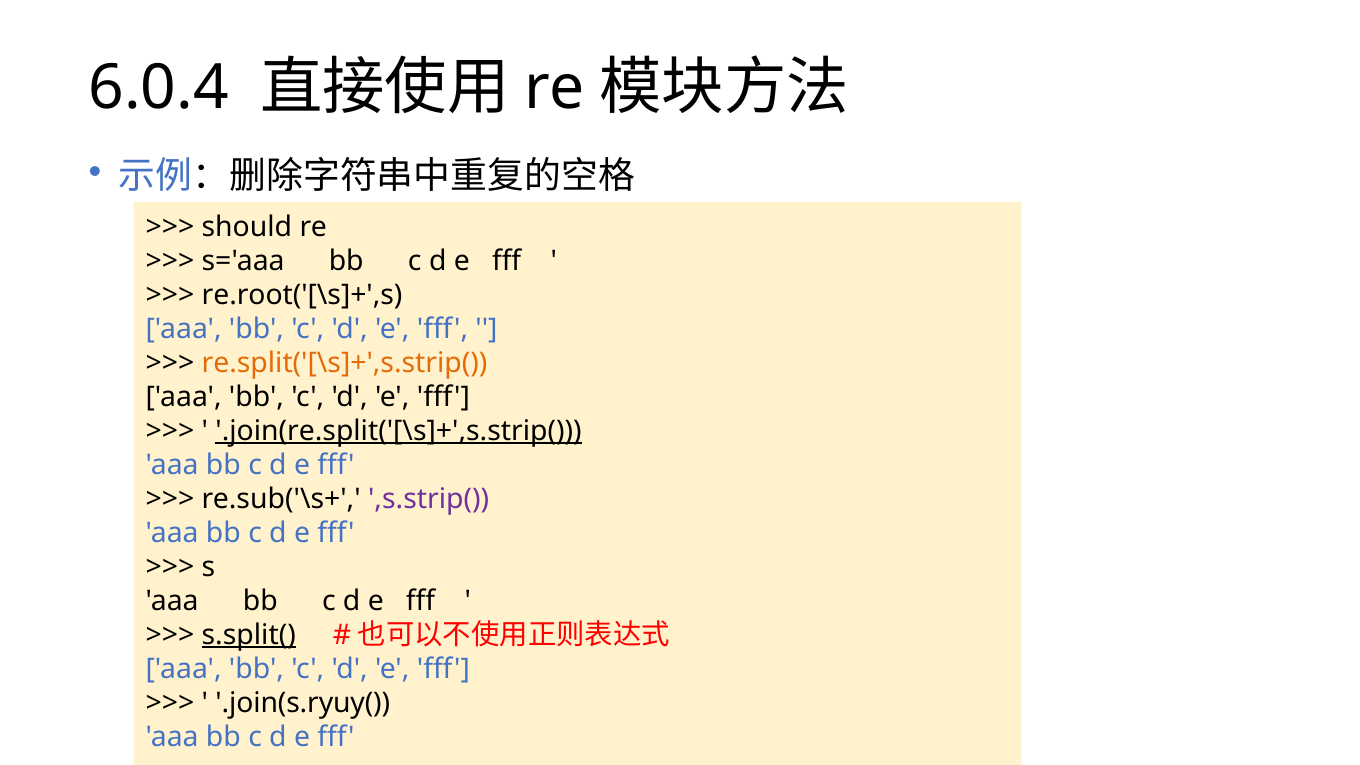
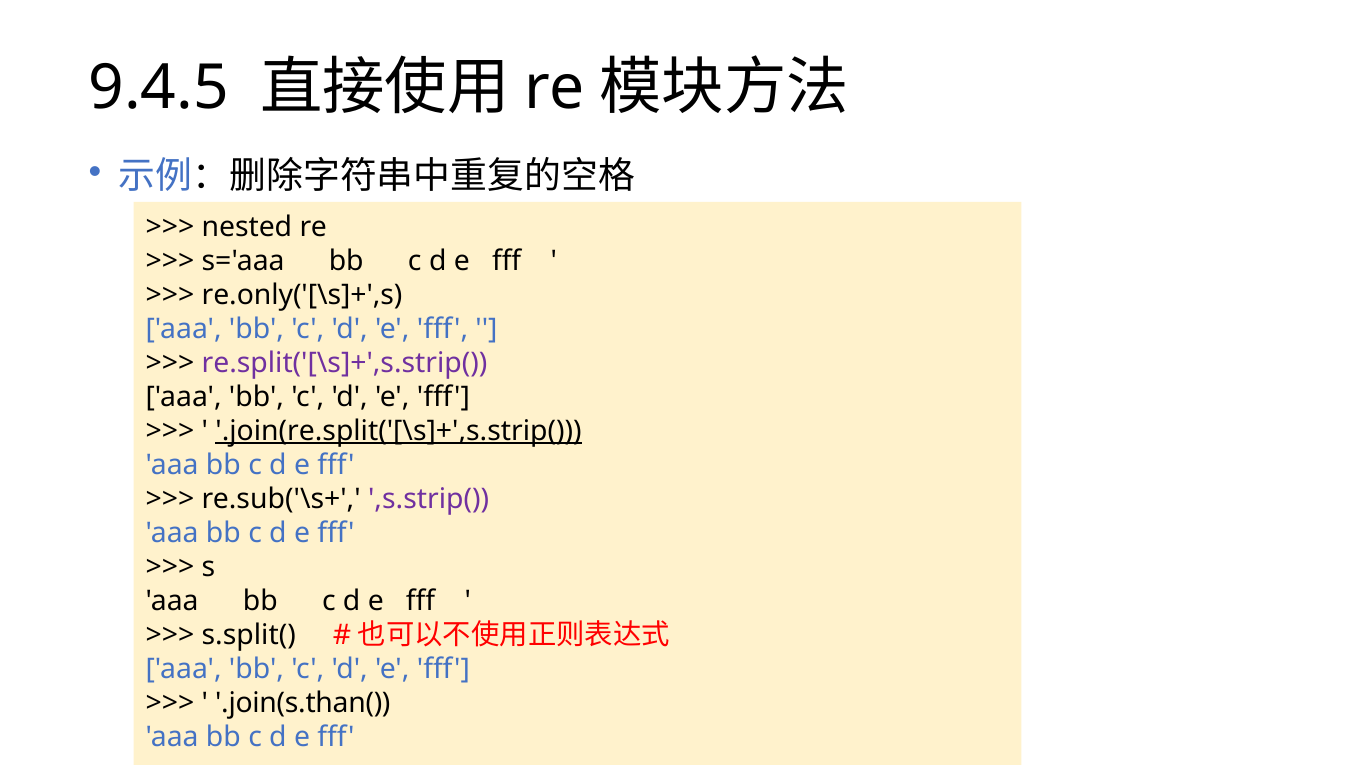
6.0.4: 6.0.4 -> 9.4.5 (159, 88)
should: should -> nested (247, 227)
re.root('[\s]+',s: re.root('[\s]+',s -> re.only('[\s]+',s (302, 295)
re.split('[\s]+',s.strip( colour: orange -> purple (344, 363)
s.split( underline: present -> none (249, 635)
.join(s.ryuy(: .join(s.ryuy( -> .join(s.than( (303, 703)
